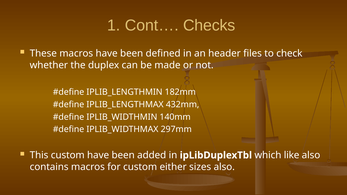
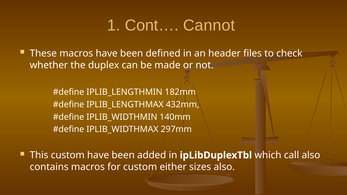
Checks: Checks -> Cannot (209, 25)
like: like -> call (292, 155)
